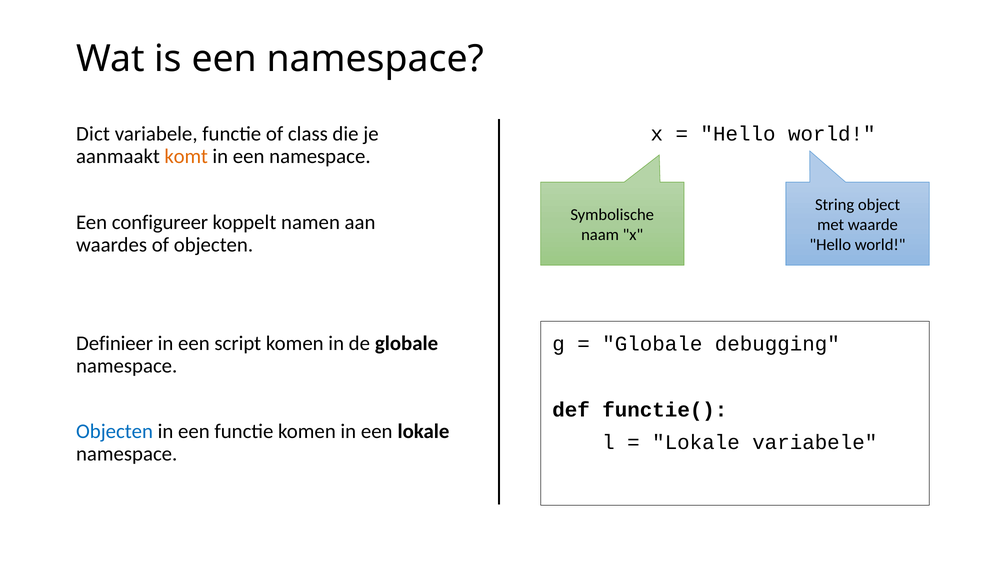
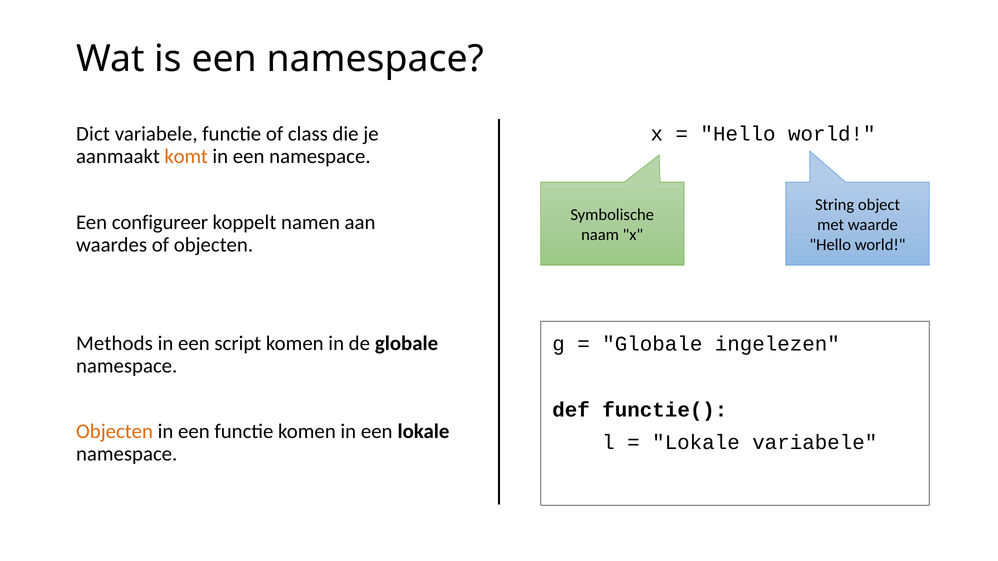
Definieer: Definieer -> Methods (114, 343)
debugging: debugging -> ingelezen (777, 344)
Objecten colour: blue -> orange (115, 432)
